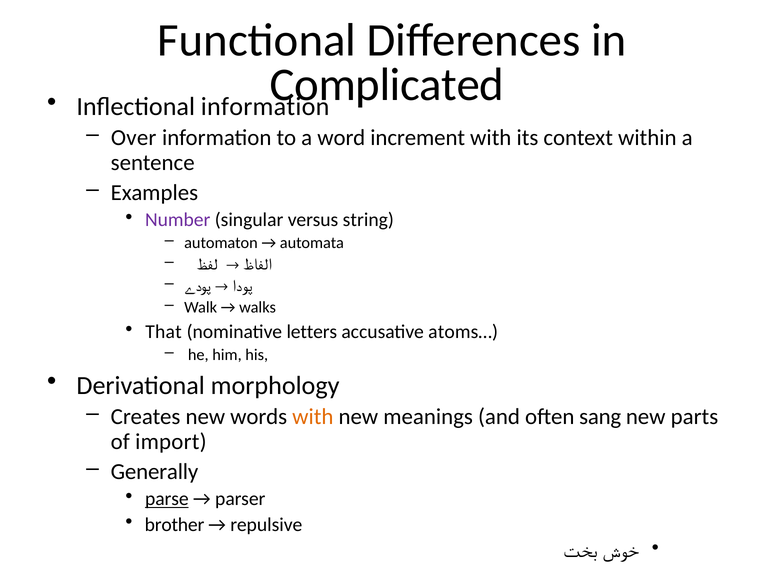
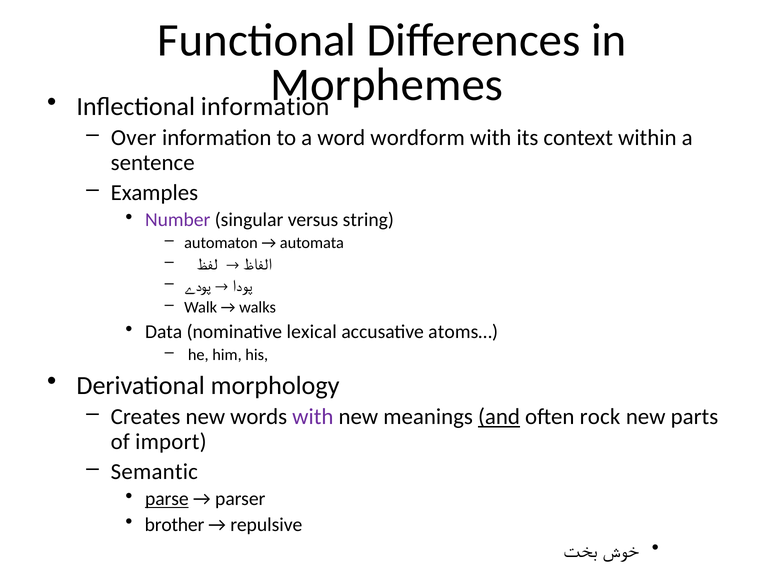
Complicated: Complicated -> Morphemes (387, 85)
increment: increment -> wordform (418, 138)
That: That -> Data (164, 332)
letters: letters -> lexical (312, 332)
with colour: orange -> purple (313, 417)
and underline: none -> present (499, 417)
sang: sang -> rock (600, 417)
Generally: Generally -> Semantic (154, 472)
